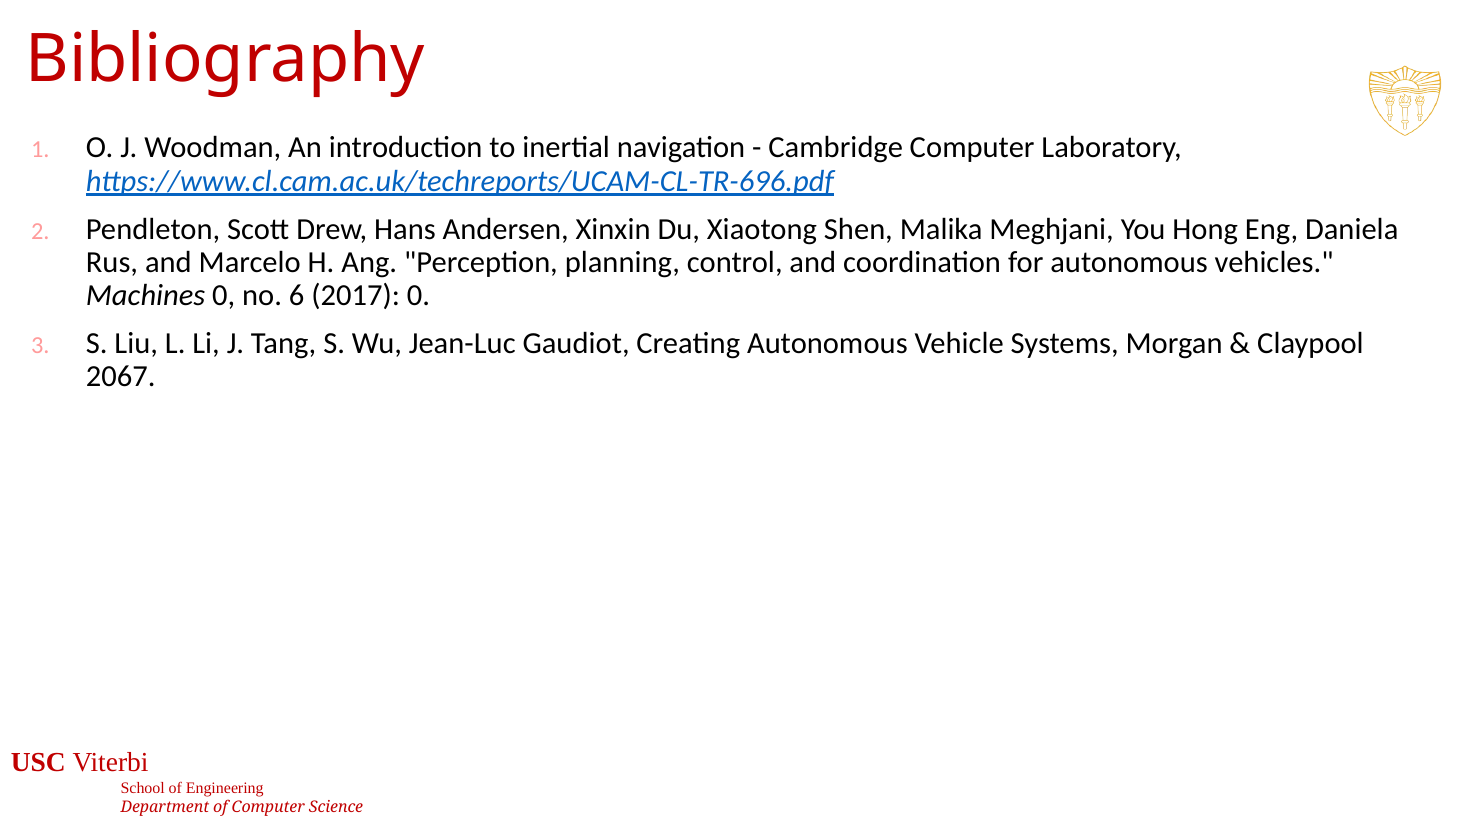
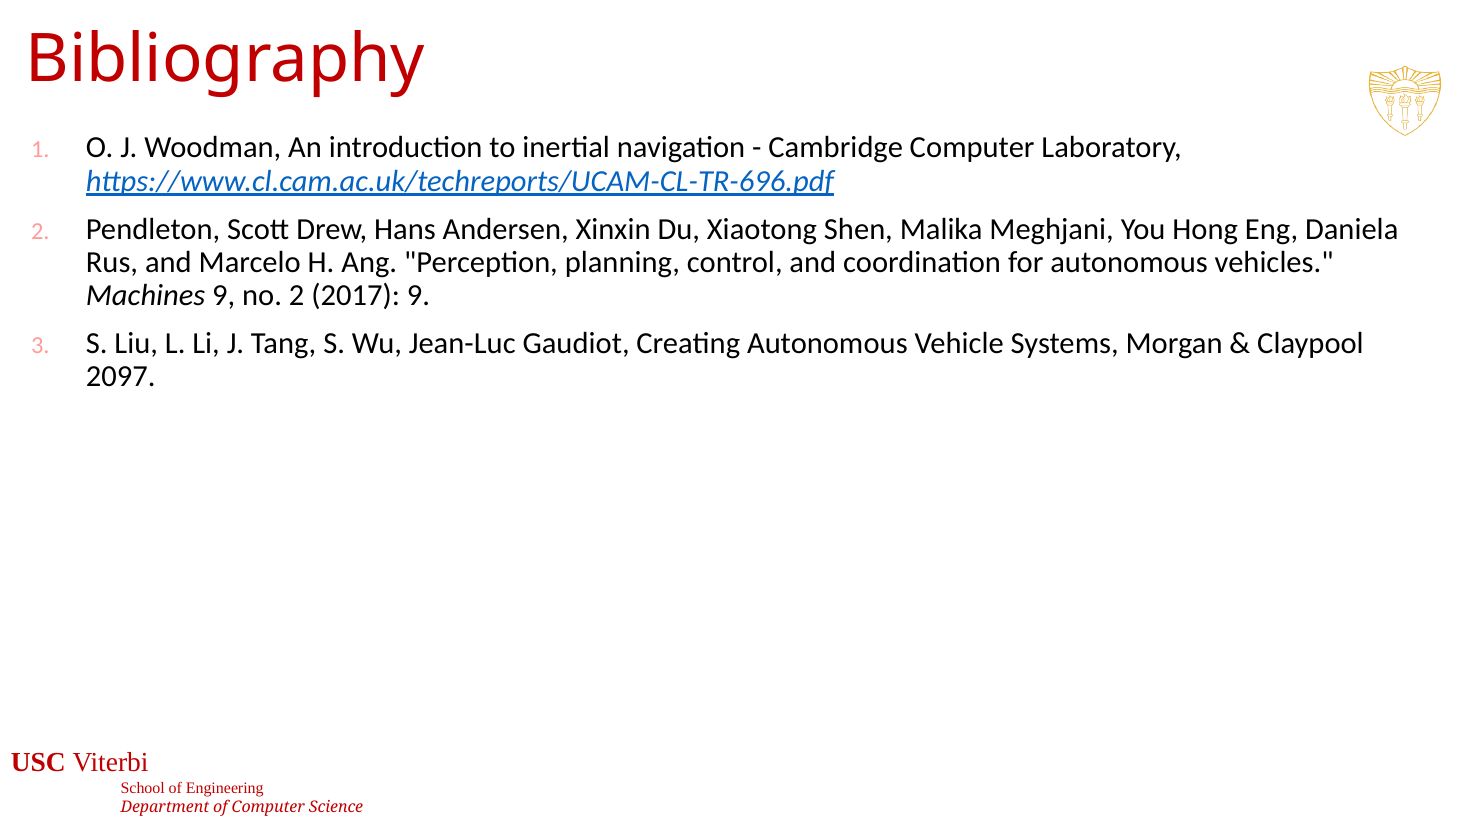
Machines 0: 0 -> 9 (224, 295)
no 6: 6 -> 2 (297, 295)
2017 0: 0 -> 9 (418, 295)
2067: 2067 -> 2097 (121, 377)
